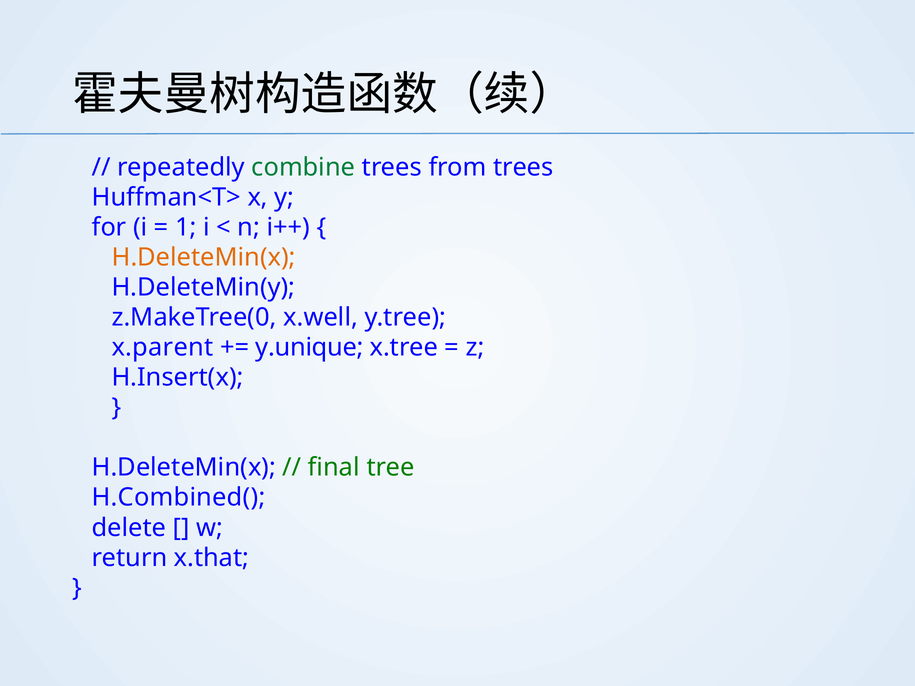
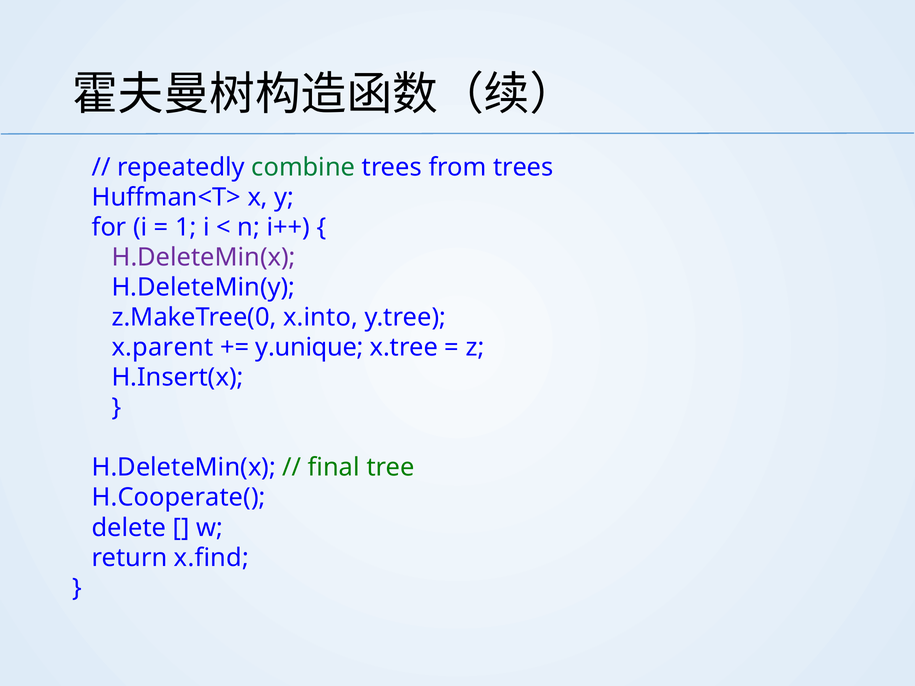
H.DeleteMin(x colour: orange -> purple (204, 257)
x.well: x.well -> x.into (321, 318)
H.Combined(: H.Combined( -> H.Cooperate( (179, 498)
x.that: x.that -> x.find (211, 558)
